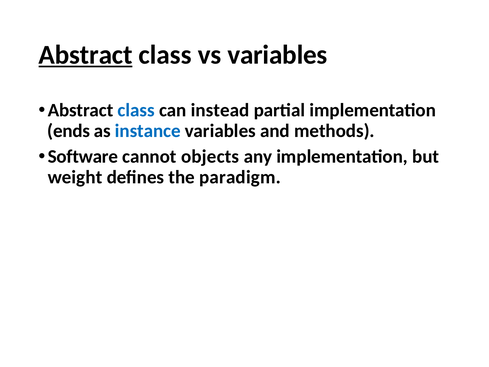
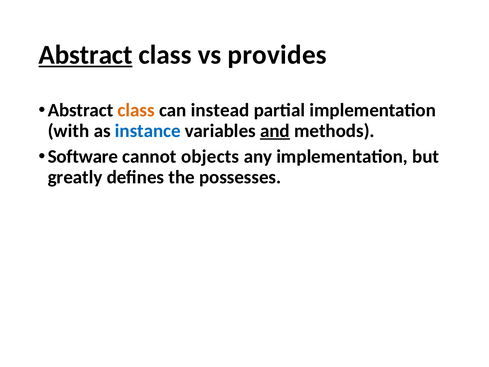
vs variables: variables -> provides (277, 55)
class colour: blue -> orange (136, 110)
ends: ends -> with (69, 131)
and underline: none -> present (275, 131)
weight: weight -> greatly (75, 177)
paradigm: paradigm -> possesses (240, 177)
